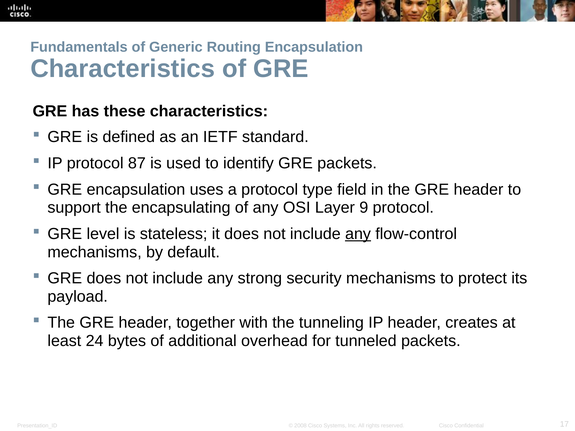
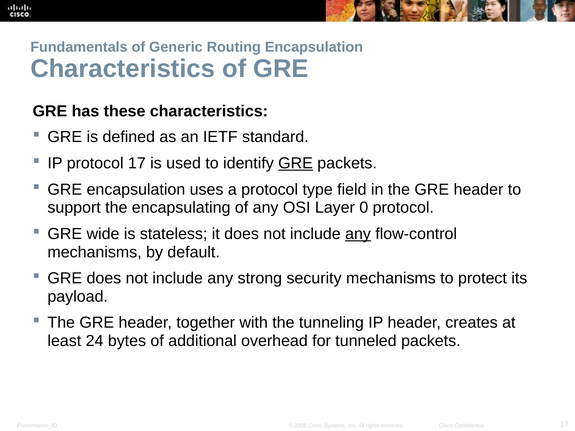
protocol 87: 87 -> 17 (137, 163)
GRE underline: none -> present (296, 163)
9: 9 -> 0 (364, 208)
level: level -> wide (103, 234)
